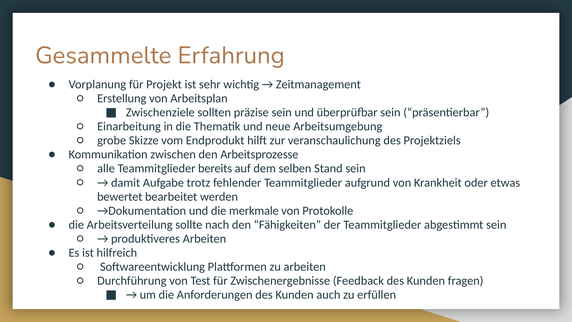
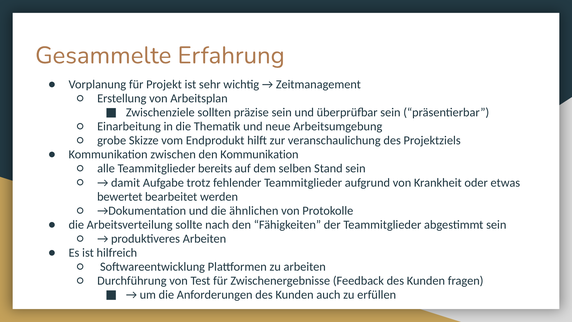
den Arbeitsprozesse: Arbeitsprozesse -> Kommunikation (259, 154)
merkmale: merkmale -> ähnlichen (254, 211)
